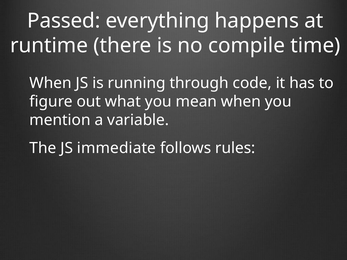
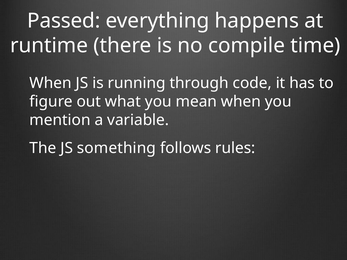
immediate: immediate -> something (116, 148)
